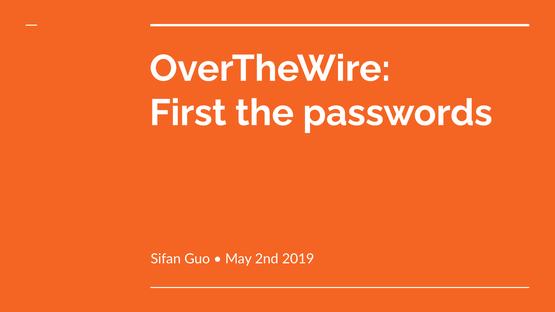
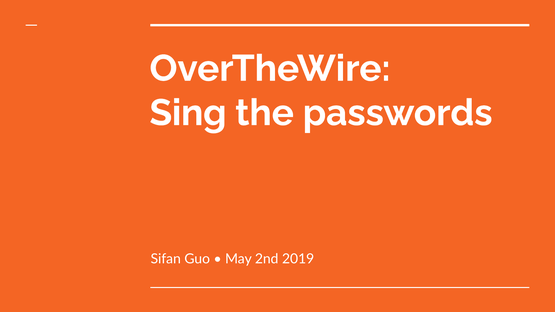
First: First -> Sing (188, 113)
